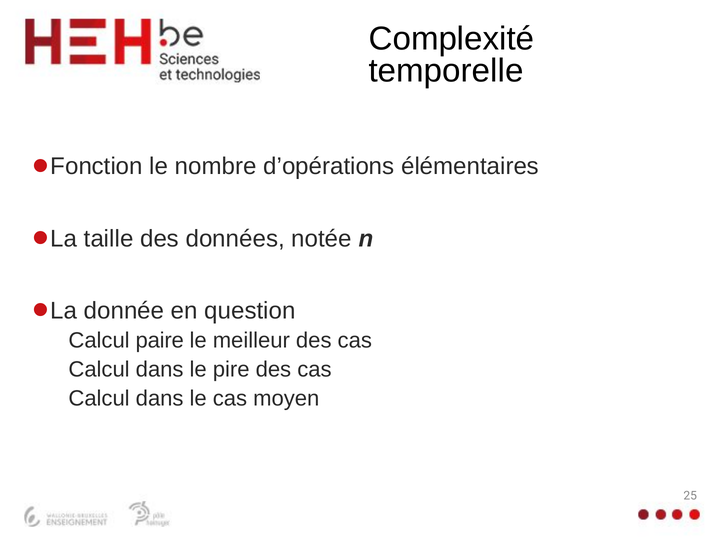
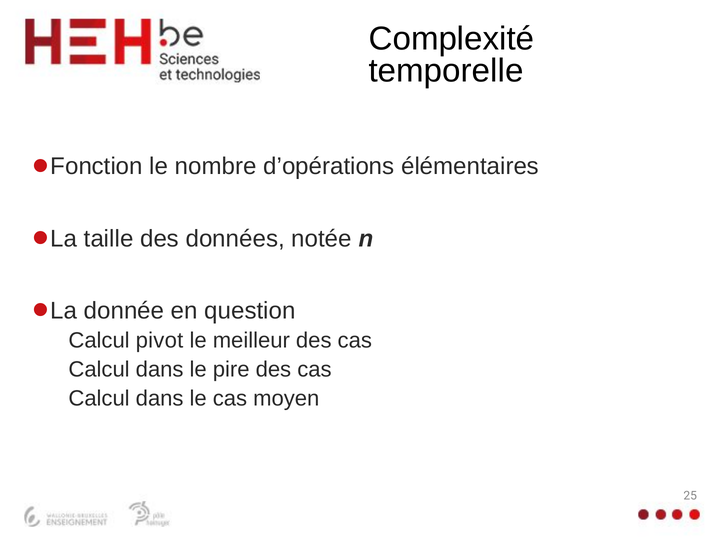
paire: paire -> pivot (160, 341)
